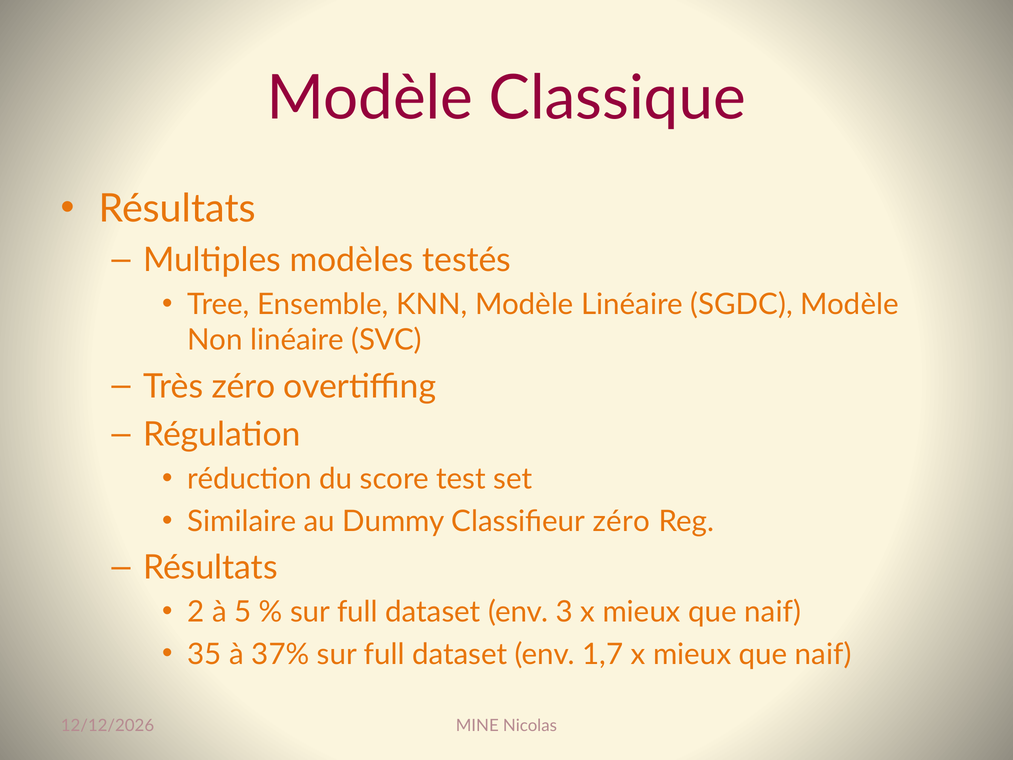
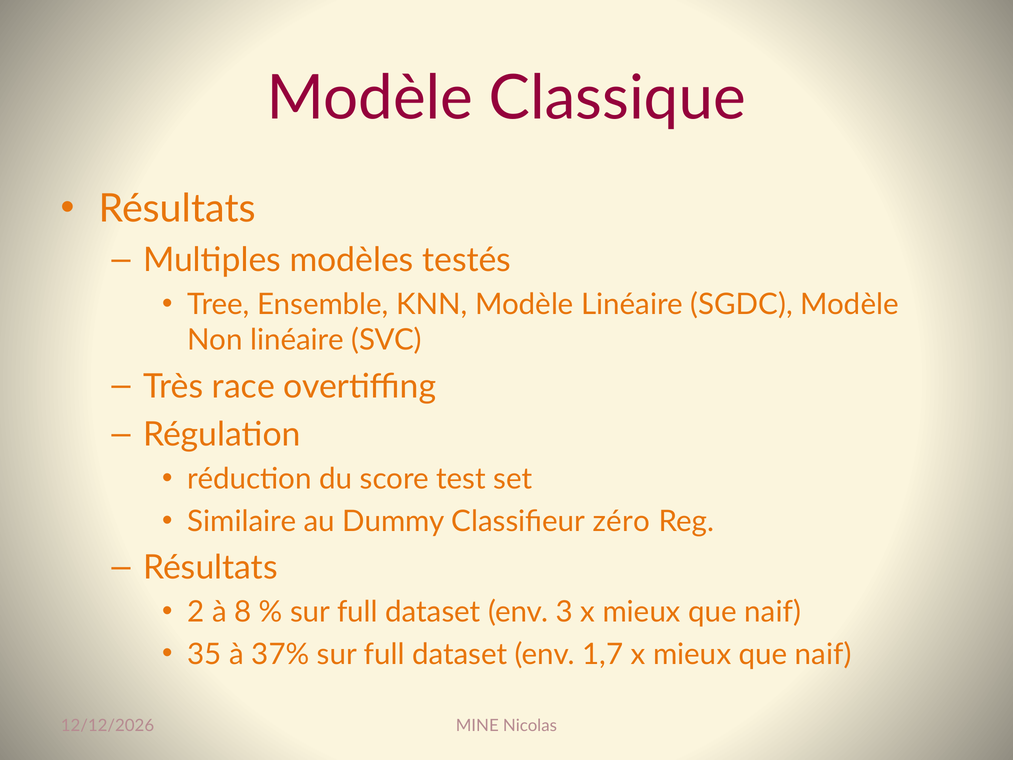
Très zéro: zéro -> race (243, 386)
5: 5 -> 8 (243, 612)
